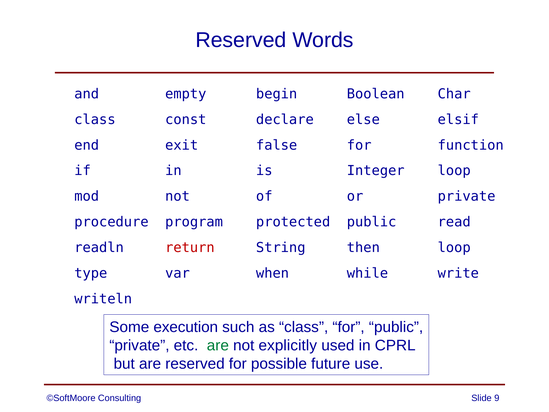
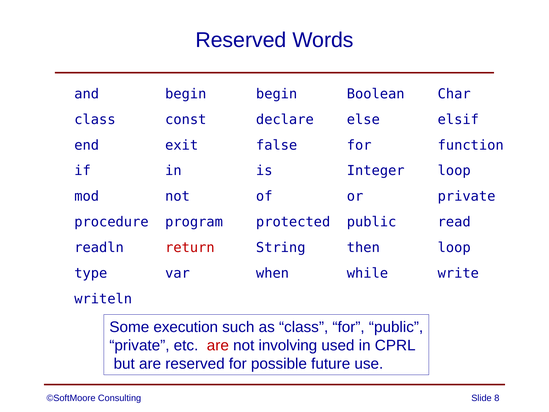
and empty: empty -> begin (186, 94)
are colour: green -> red (218, 345)
explicitly: explicitly -> involving (288, 345)
9: 9 -> 8 (497, 398)
